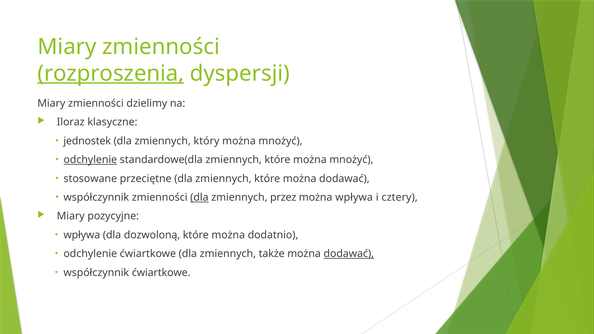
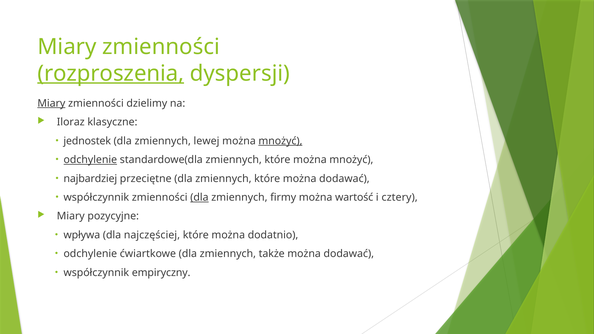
Miary underline: none -> present (51, 103)
który: który -> lewej (206, 141)
mnożyć underline: none -> present (280, 141)
stosowane: stosowane -> najbardziej (90, 179)
przez: przez -> firmy (283, 197)
można wpływa: wpływa -> wartość (354, 197)
dozwoloną: dozwoloną -> najczęściej (152, 235)
dodawać underline: present -> none (349, 254)
współczynnik ćwiartkowe: ćwiartkowe -> empiryczny (161, 273)
